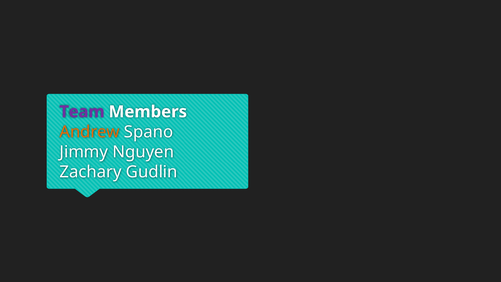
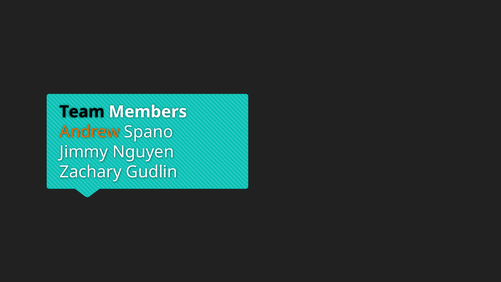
Team colour: purple -> black (82, 112)
